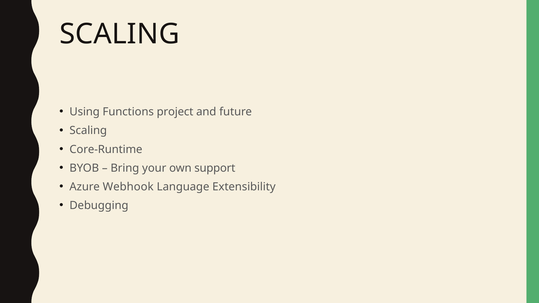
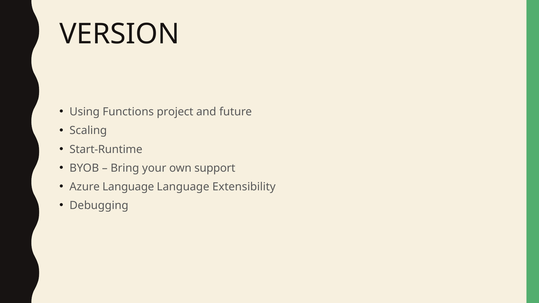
SCALING: SCALING -> VERSION (120, 34)
Core-Runtime: Core-Runtime -> Start-Runtime (106, 149)
Azure Webhook: Webhook -> Language (128, 187)
